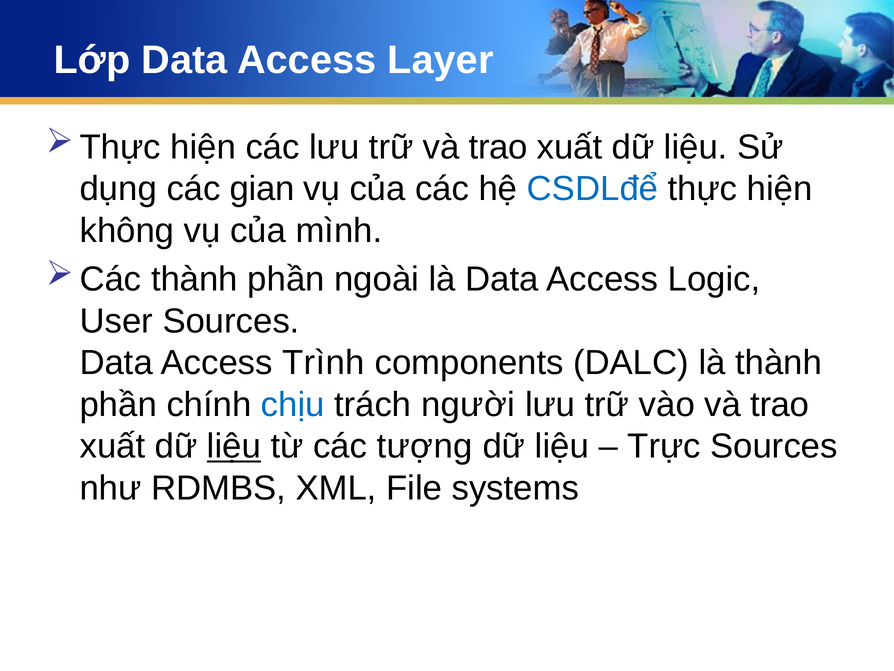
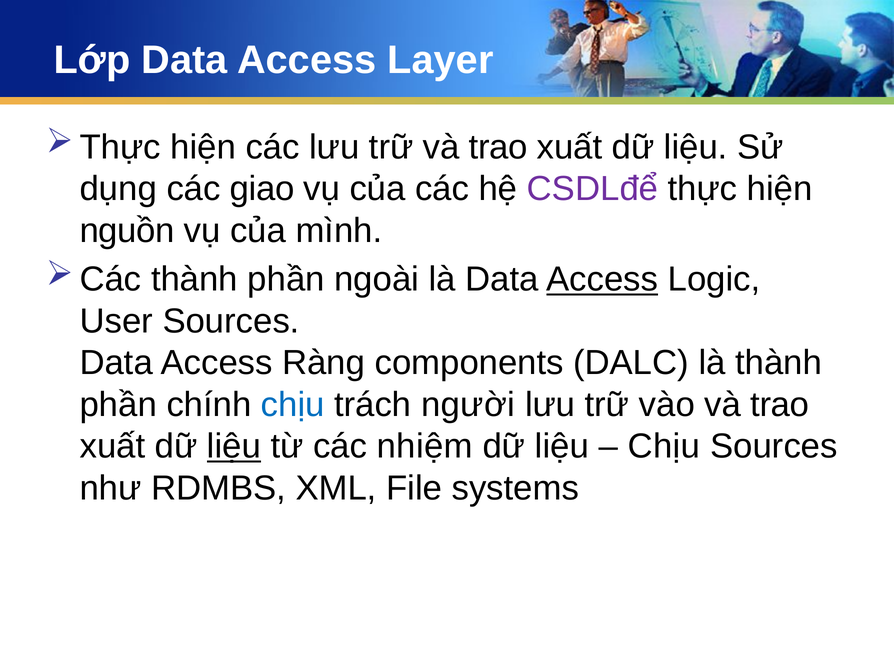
gian: gian -> giao (262, 189)
CSDLđể colour: blue -> purple (593, 189)
không: không -> nguồn (127, 230)
Access underline: none -> present (602, 279)
Trình: Trình -> Ràng (324, 363)
tượng: tượng -> nhiệm (425, 446)
Trực: Trực -> Chịu (664, 446)
